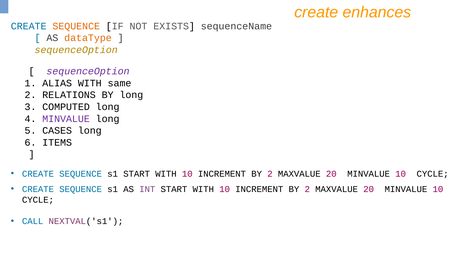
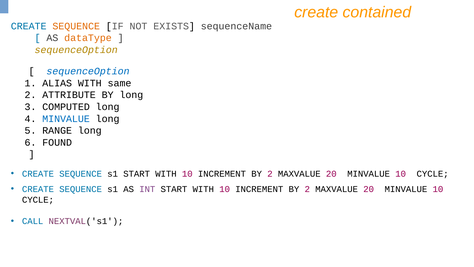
enhances: enhances -> contained (377, 12)
sequenceOption colour: purple -> blue (88, 71)
RELATIONS: RELATIONS -> ATTRIBUTE (69, 95)
MINVALUE colour: purple -> blue (66, 119)
CASES: CASES -> RANGE (57, 130)
ITEMS: ITEMS -> FOUND (57, 142)
